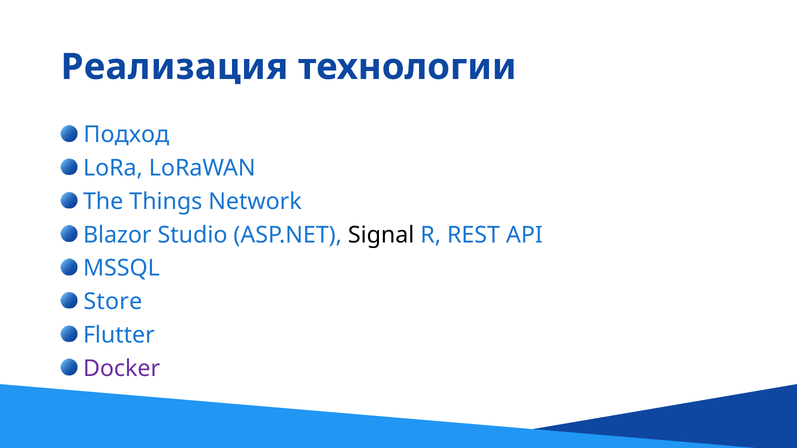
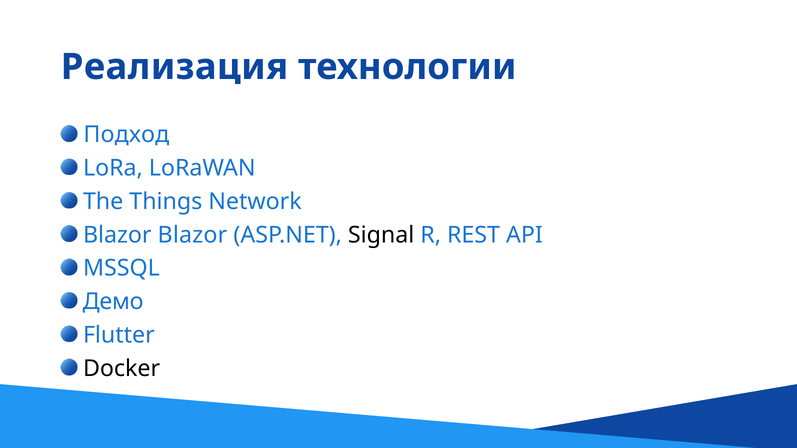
Blazor Studio: Studio -> Blazor (192, 235)
Store: Store -> Демо (113, 302)
Docker colour: purple -> black (122, 369)
